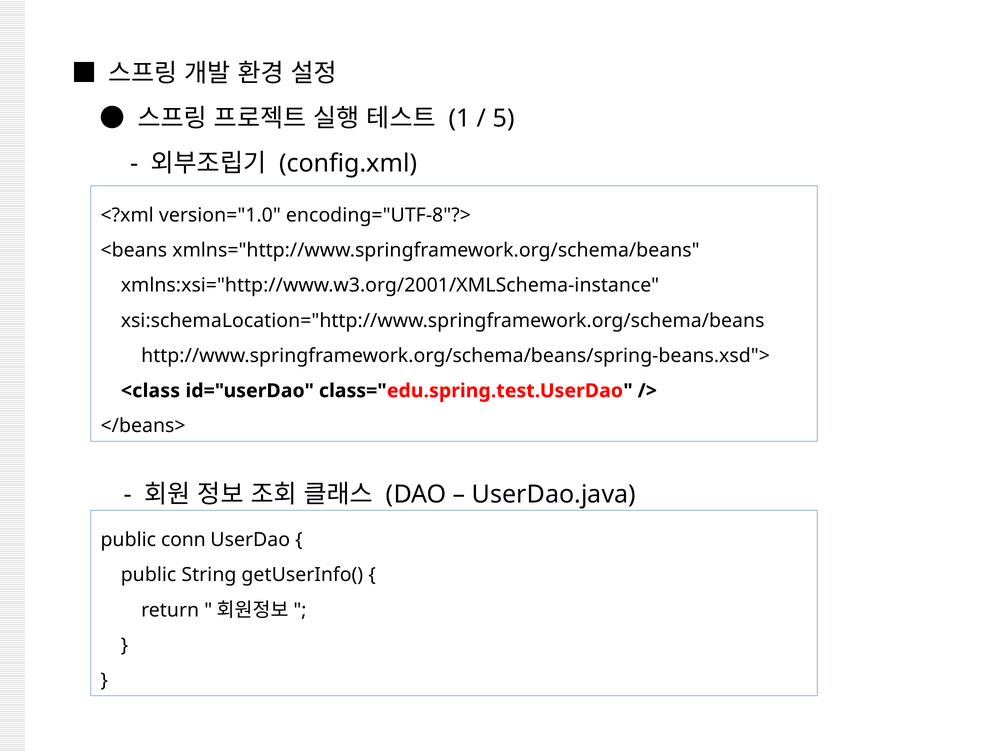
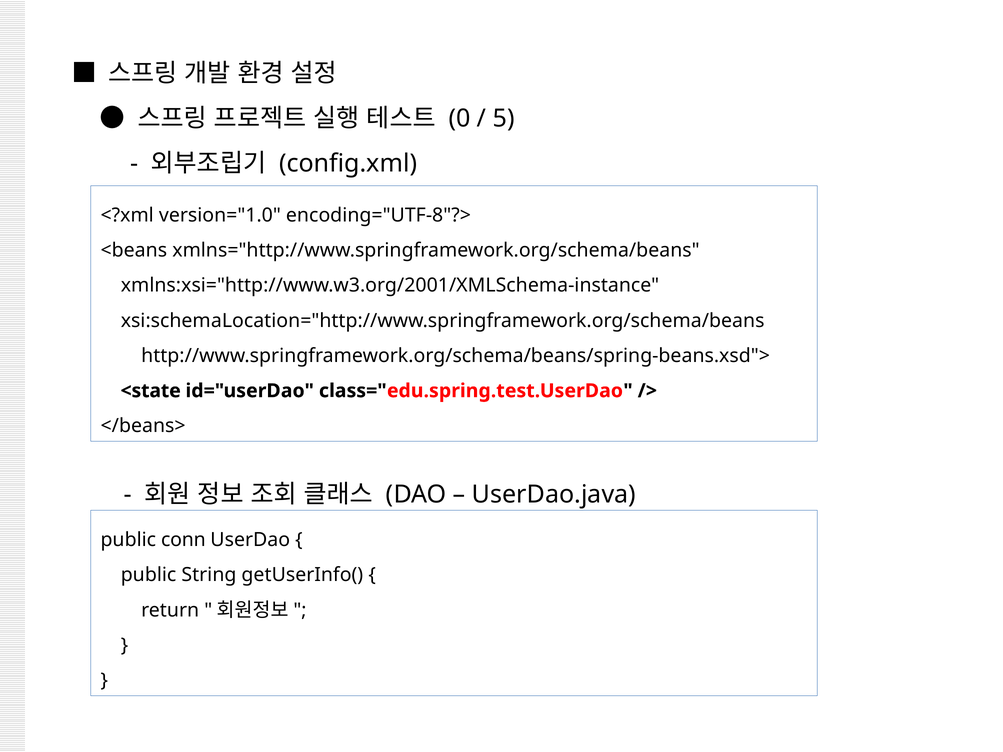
1: 1 -> 0 (460, 118)
<class: <class -> <state (151, 391)
